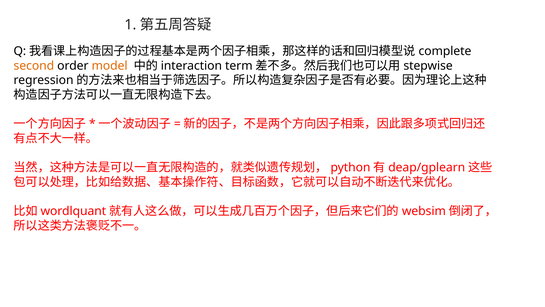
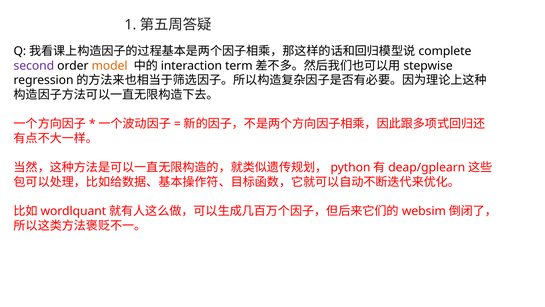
second colour: orange -> purple (34, 66)
